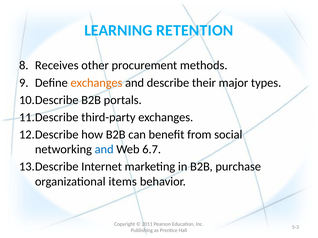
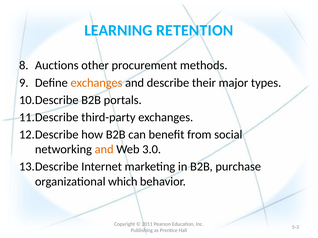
Receives: Receives -> Auctions (57, 66)
and colour: blue -> orange (104, 150)
6.7: 6.7 -> 3.0 (152, 150)
items: items -> which (123, 182)
